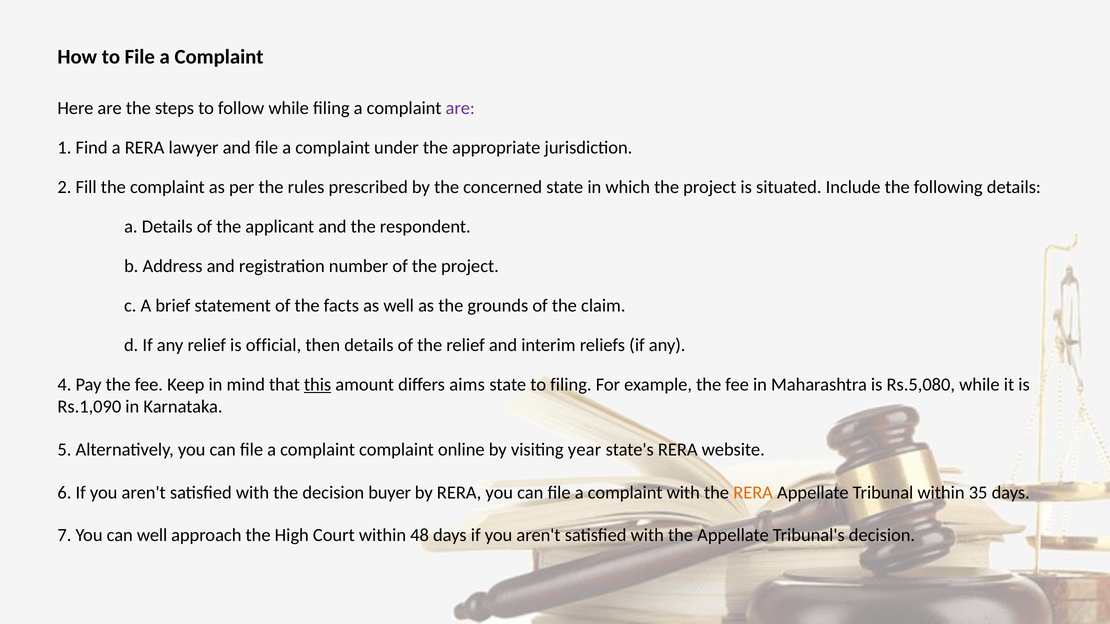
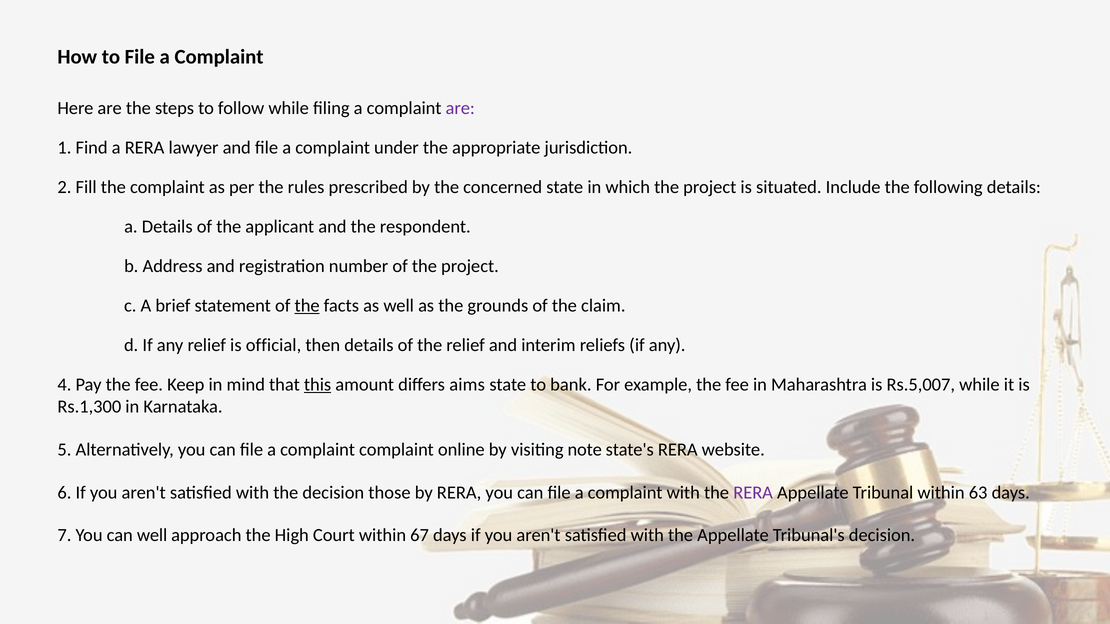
the underline: none -> present (307, 306)
to filing: filing -> bank (571, 385)
Rs.5,080: Rs.5,080 -> Rs.5,007 (921, 385)
Rs.1,090: Rs.1,090 -> Rs.1,300 (89, 407)
year: year -> note (585, 450)
buyer: buyer -> those (389, 493)
RERA colour: orange -> purple (753, 493)
35: 35 -> 63 (978, 493)
48: 48 -> 67 (420, 536)
